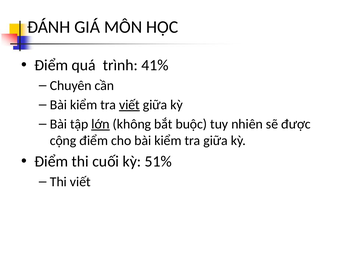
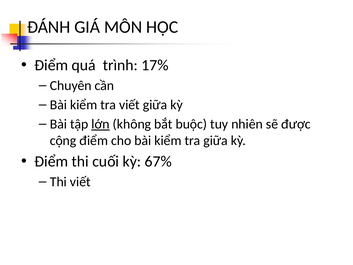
41%: 41% -> 17% (155, 65)
viết underline: present -> none (129, 105)
51%: 51% -> 67% (158, 161)
